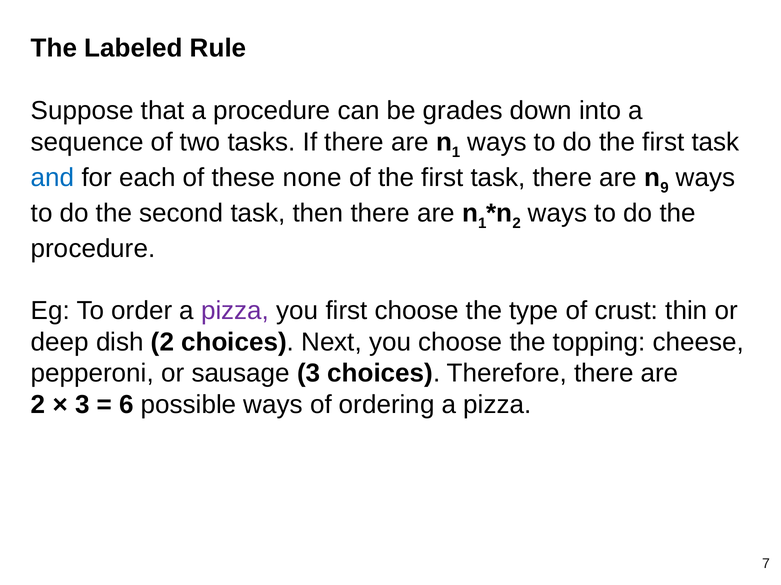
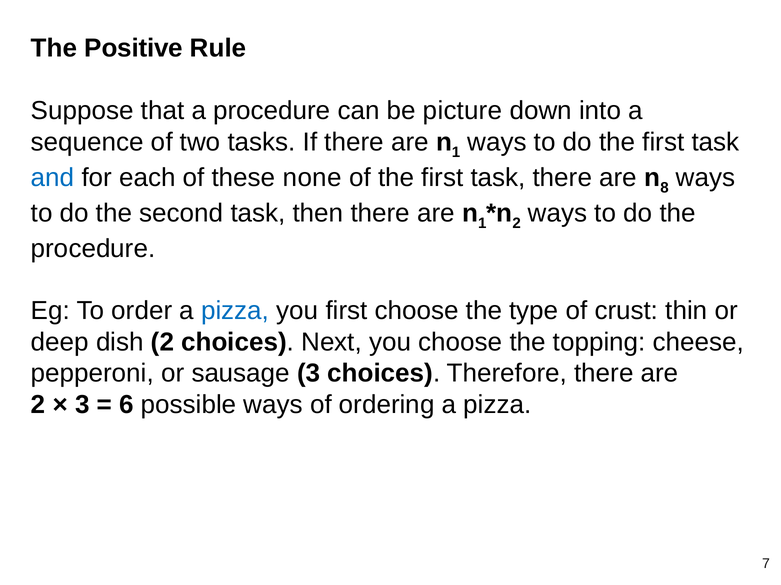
Labeled: Labeled -> Positive (134, 48)
grades: grades -> picture (463, 111)
9: 9 -> 8 (664, 188)
pizza colour: purple -> blue (235, 311)
